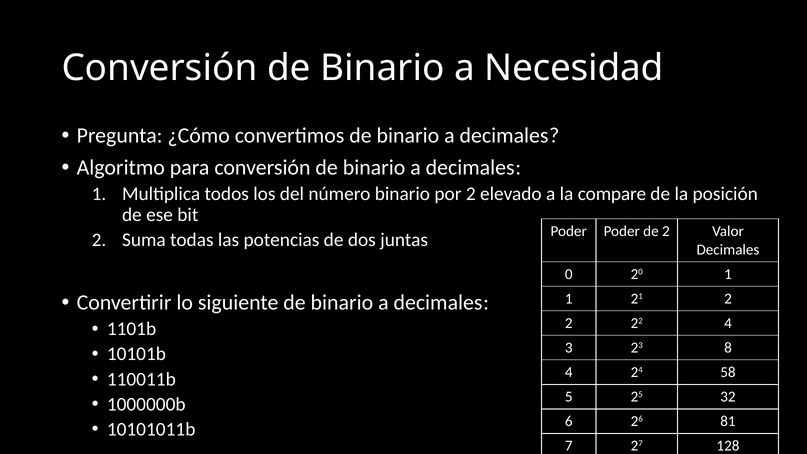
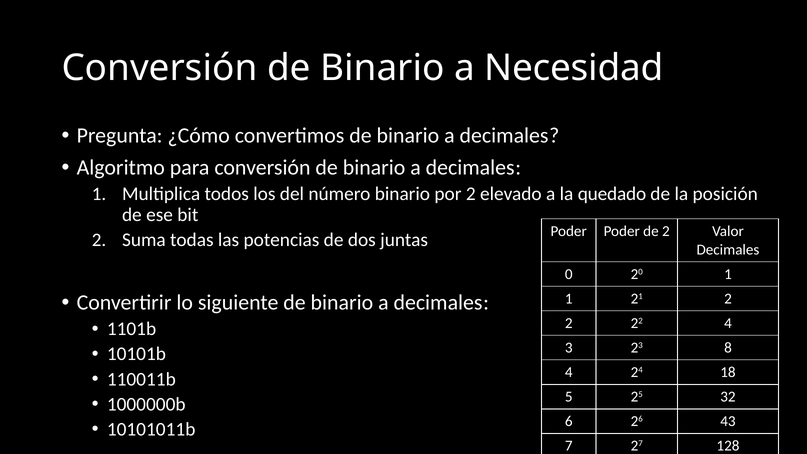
compare: compare -> quedado (612, 194)
58: 58 -> 18 (728, 372)
81: 81 -> 43 (728, 421)
